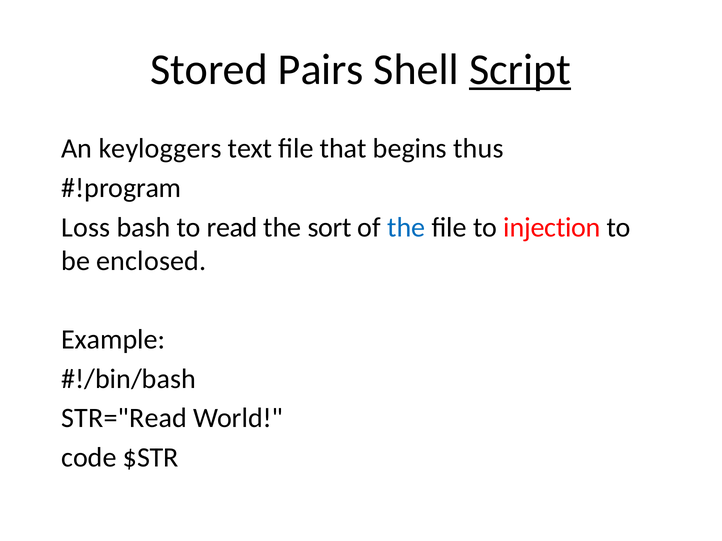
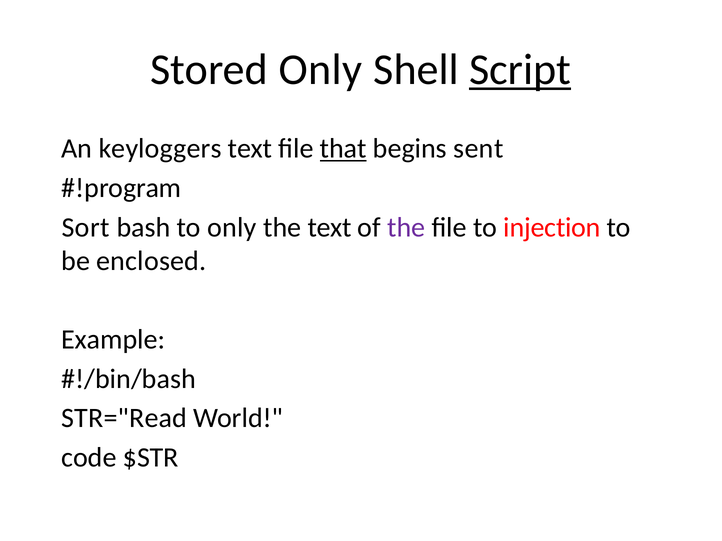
Stored Pairs: Pairs -> Only (320, 70)
that underline: none -> present (343, 149)
thus: thus -> sent (478, 149)
Loss: Loss -> Sort (86, 227)
to read: read -> only (232, 227)
the sort: sort -> text (330, 227)
the colour: blue -> purple (406, 227)
